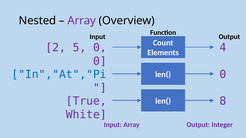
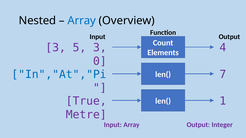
Array colour: purple -> blue (82, 21)
2: 2 -> 3 (56, 48)
5 0: 0 -> 3 (100, 48)
len( 0: 0 -> 7 (223, 75)
8: 8 -> 1 (223, 101)
White: White -> Metre (86, 115)
